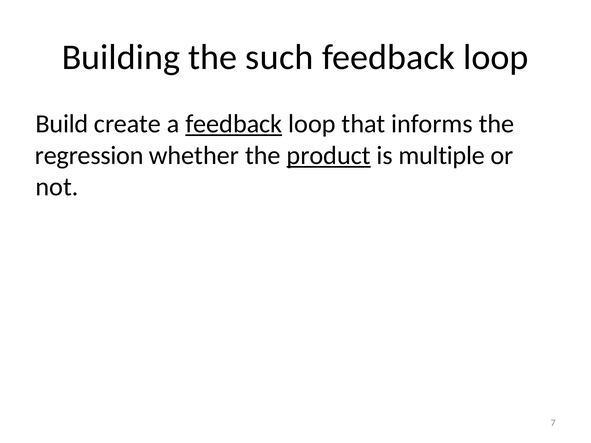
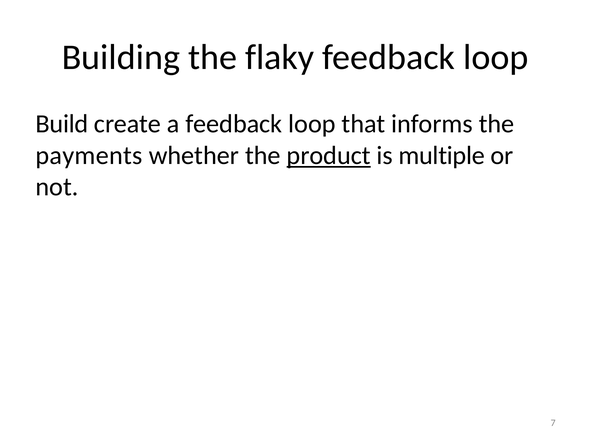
such: such -> flaky (280, 57)
feedback underline: present -> none (234, 124)
regression: regression -> payments (89, 156)
